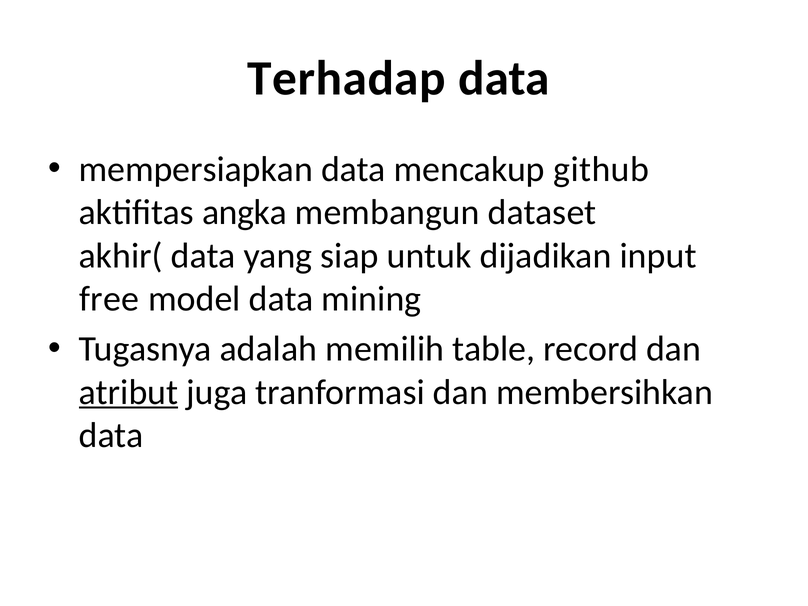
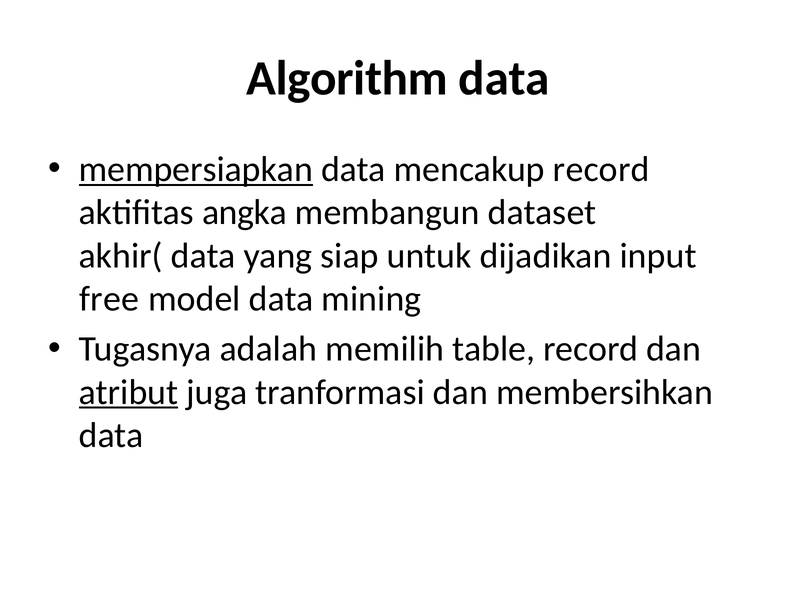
Terhadap: Terhadap -> Algorithm (347, 78)
mempersiapkan underline: none -> present (196, 170)
mencakup github: github -> record (601, 170)
